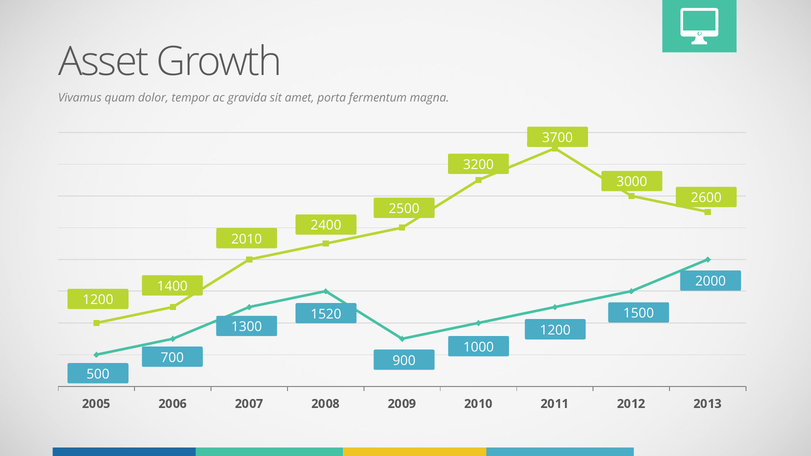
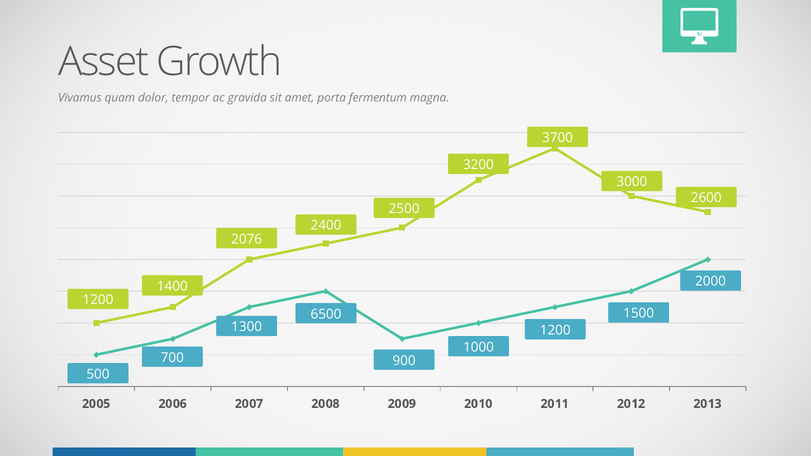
2010: 2010 -> 2076 (247, 239)
1520: 1520 -> 6500 (326, 314)
